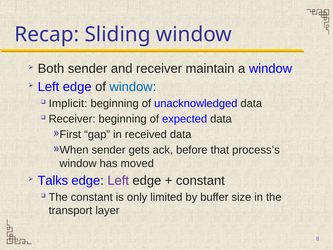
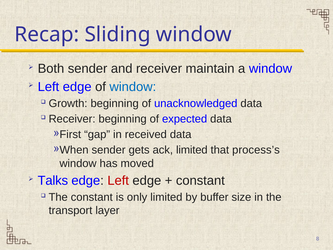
Implicit: Implicit -> Growth (68, 103)
ack before: before -> limited (192, 150)
Left colour: purple -> red (118, 180)
